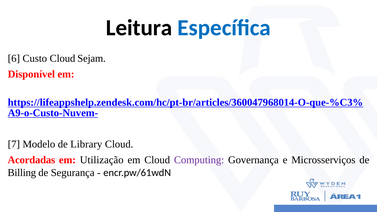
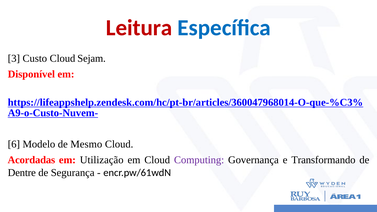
Leitura colour: black -> red (139, 28)
6: 6 -> 3 (14, 58)
7: 7 -> 6 (14, 144)
Library: Library -> Mesmo (86, 144)
Microsserviços: Microsserviços -> Transformando (323, 160)
Billing: Billing -> Dentre (22, 173)
